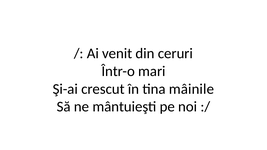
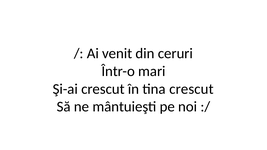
tina mâinile: mâinile -> crescut (191, 89)
